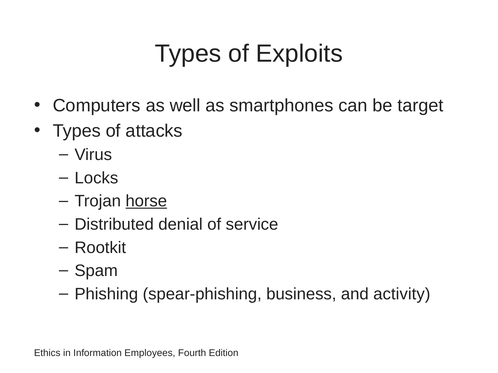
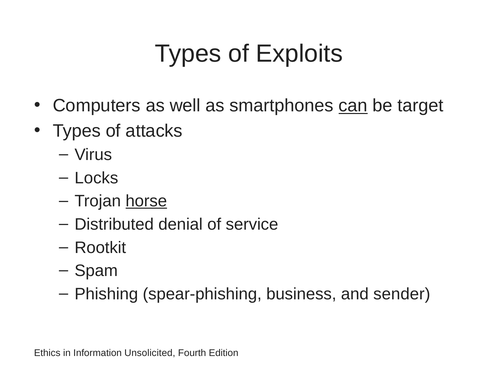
can underline: none -> present (353, 106)
activity: activity -> sender (402, 294)
Employees: Employees -> Unsolicited (150, 353)
